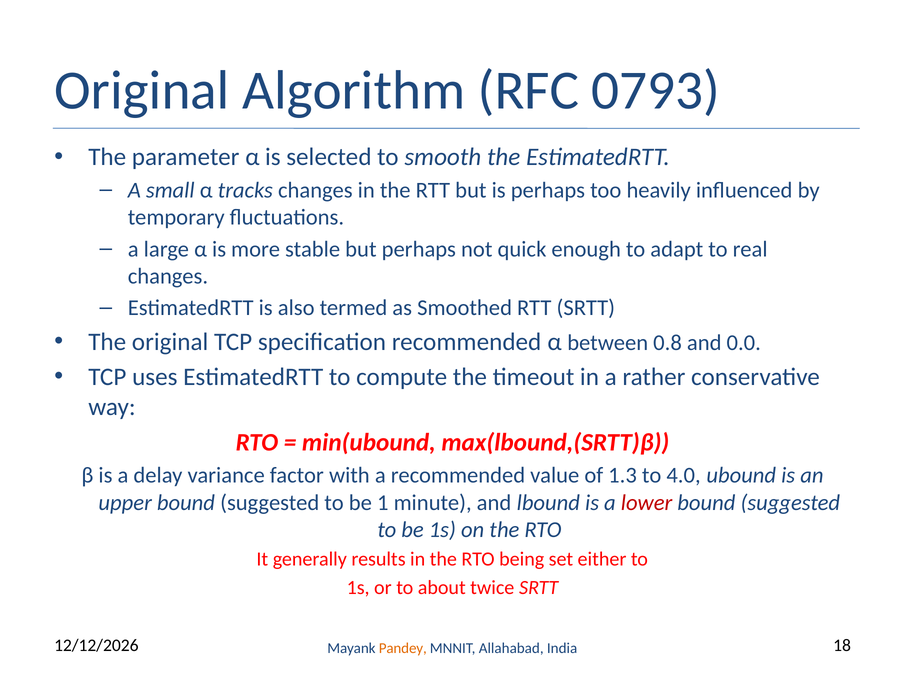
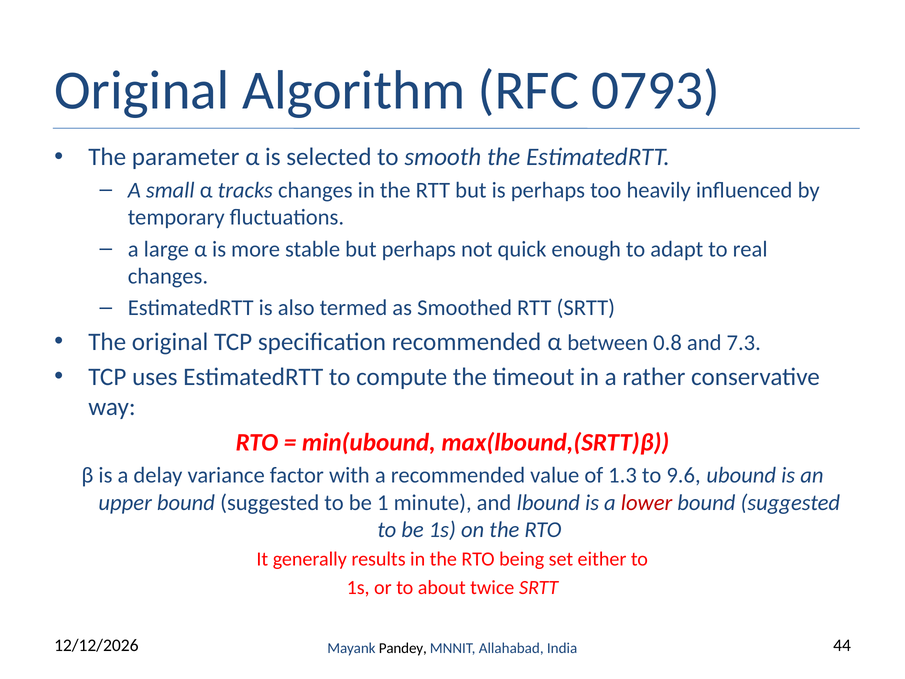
0.0: 0.0 -> 7.3 (744, 342)
4.0: 4.0 -> 9.6 (684, 475)
Pandey colour: orange -> black (403, 648)
18: 18 -> 44 (842, 645)
